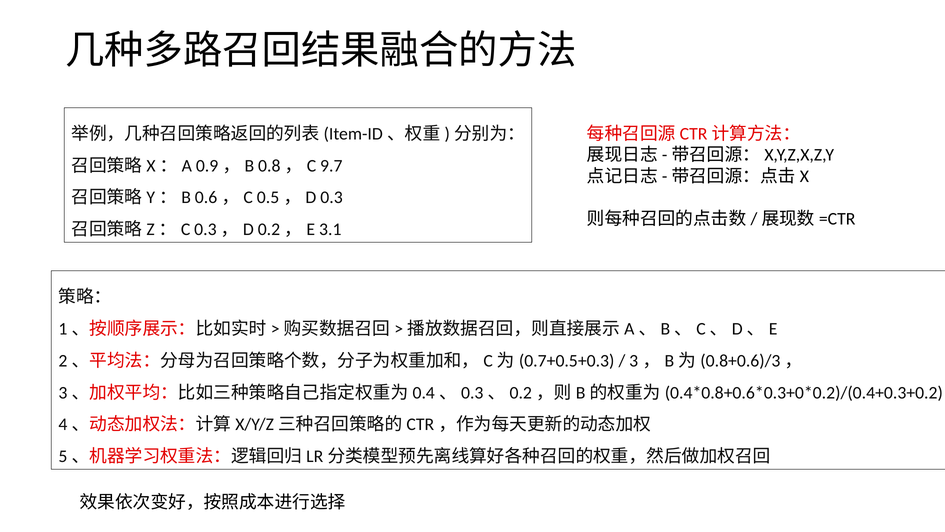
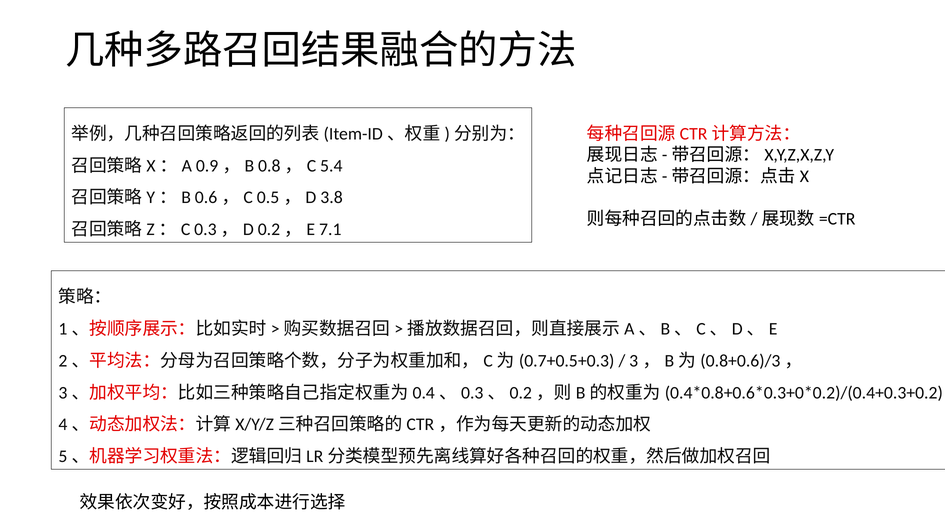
9.7: 9.7 -> 5.4 (331, 166)
0.3: 0.3 -> 3.8 (332, 197)
3.1: 3.1 -> 7.1 (330, 229)
